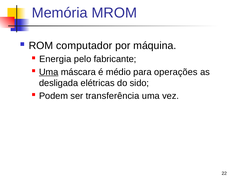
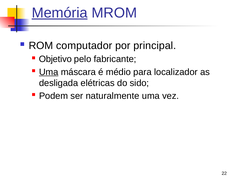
Memória underline: none -> present (60, 13)
máquina: máquina -> principal (155, 45)
Energia: Energia -> Objetivo (55, 59)
operações: operações -> localizador (176, 72)
transferência: transferência -> naturalmente (113, 95)
